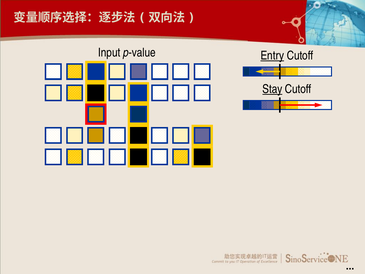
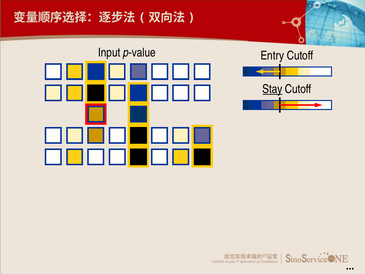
Entry underline: present -> none (272, 56)
